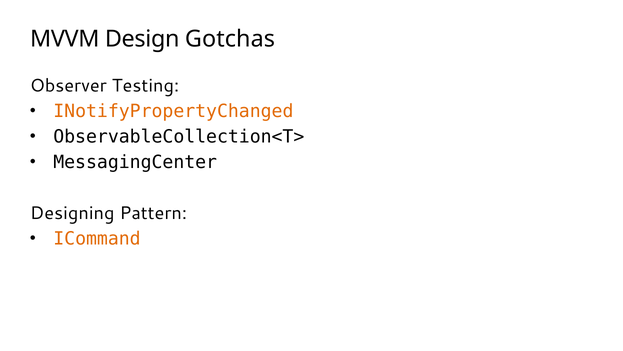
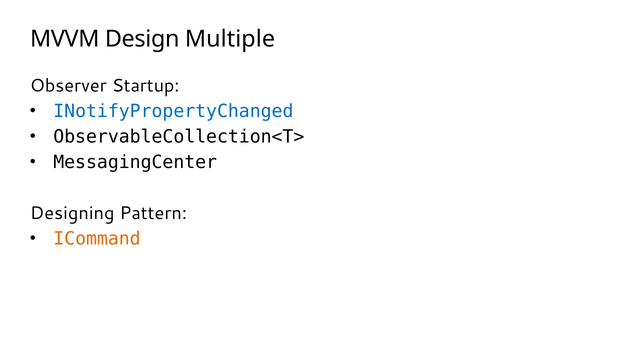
Gotchas: Gotchas -> Multiple (230, 39)
Testing: Testing -> Startup (146, 85)
INotifyPropertyChanged colour: orange -> blue (173, 111)
